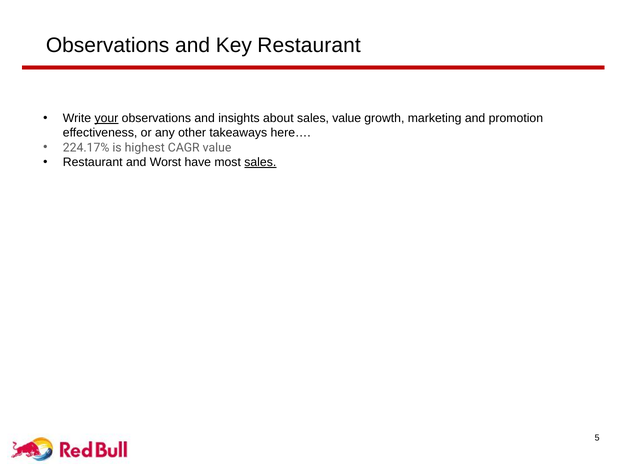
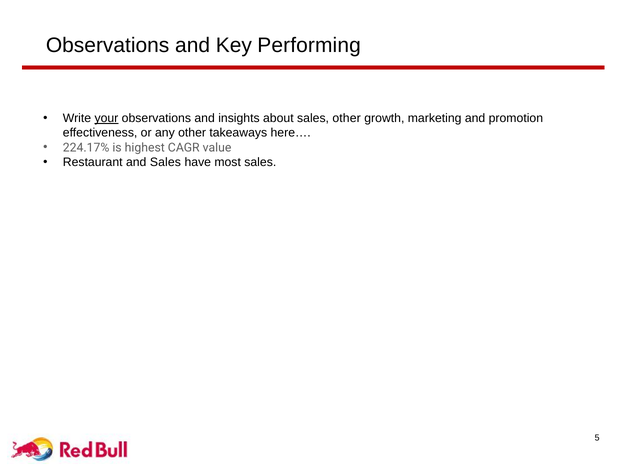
Key Restaurant: Restaurant -> Performing (309, 45)
sales value: value -> other (347, 118)
and Worst: Worst -> Sales (165, 162)
sales underline: present -> none (260, 162)
